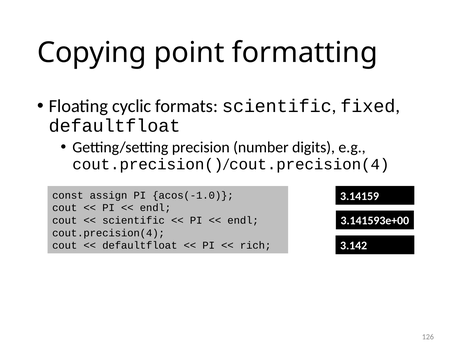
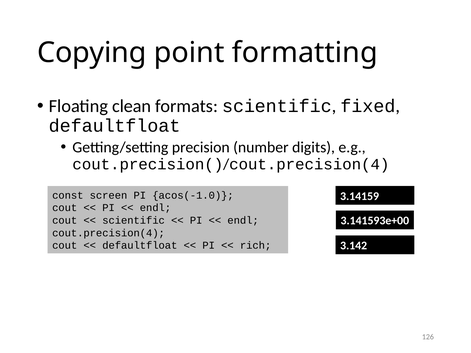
cyclic: cyclic -> clean (132, 106)
assign: assign -> screen (109, 195)
